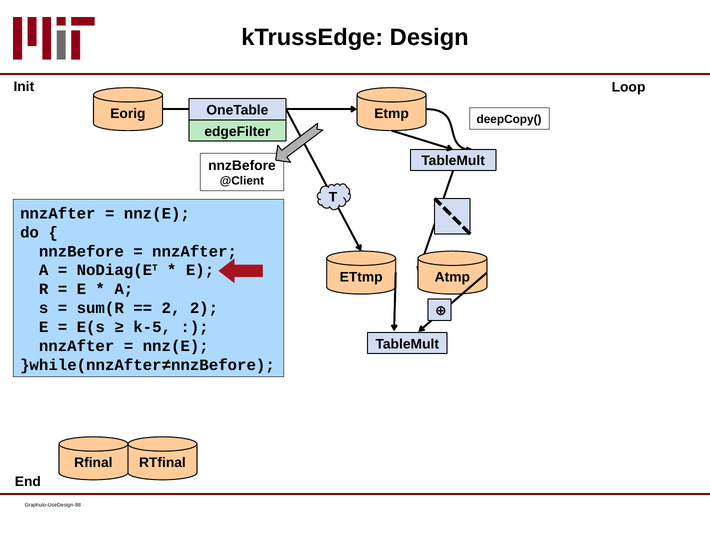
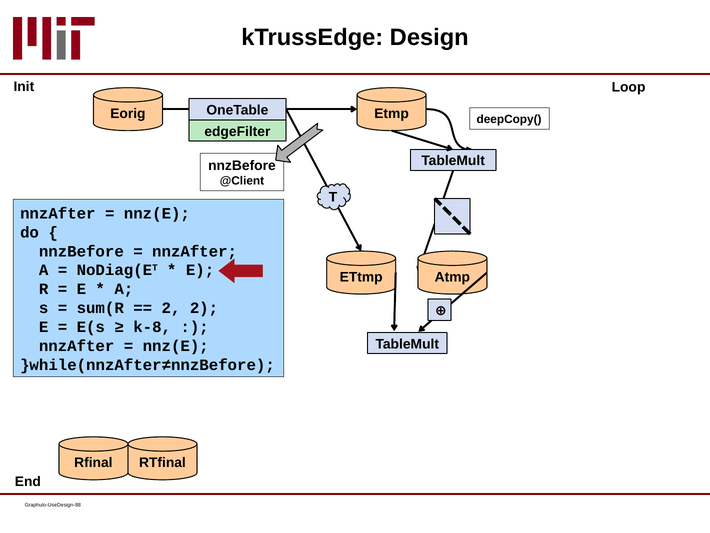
k-5: k-5 -> k-8 (152, 327)
